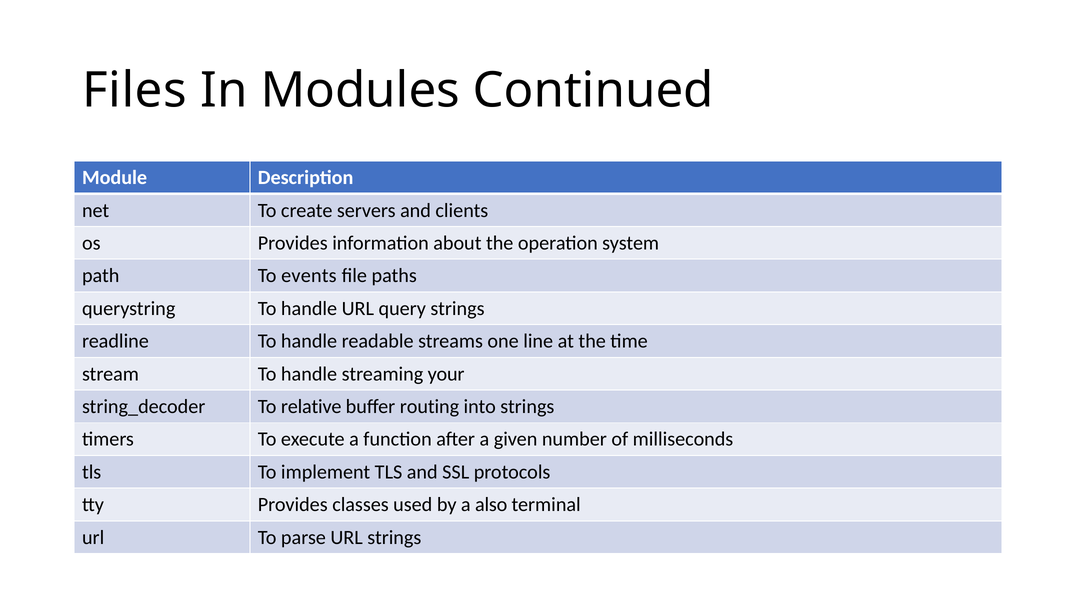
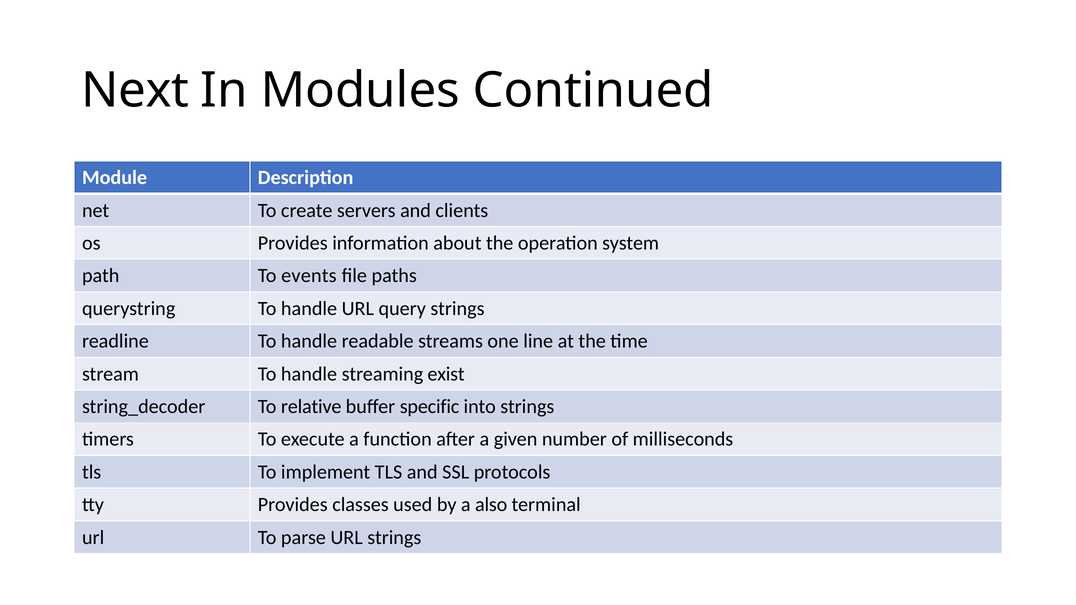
Files: Files -> Next (135, 90)
your: your -> exist (446, 374)
routing: routing -> specific (430, 407)
